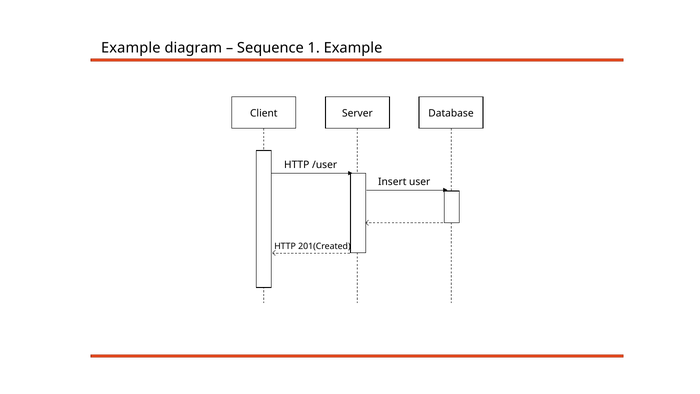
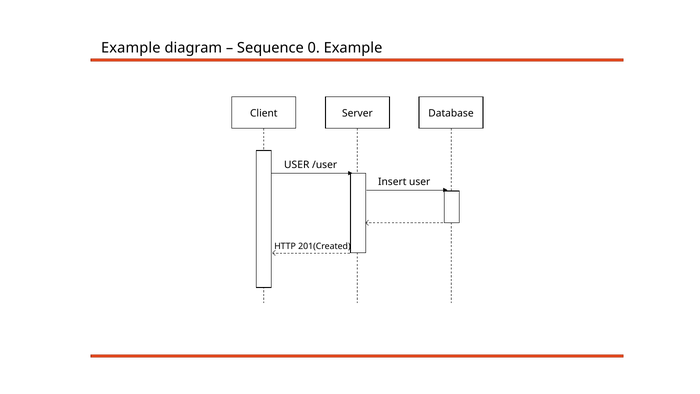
1: 1 -> 0 (314, 48)
HTTP: HTTP -> USER (297, 165)
